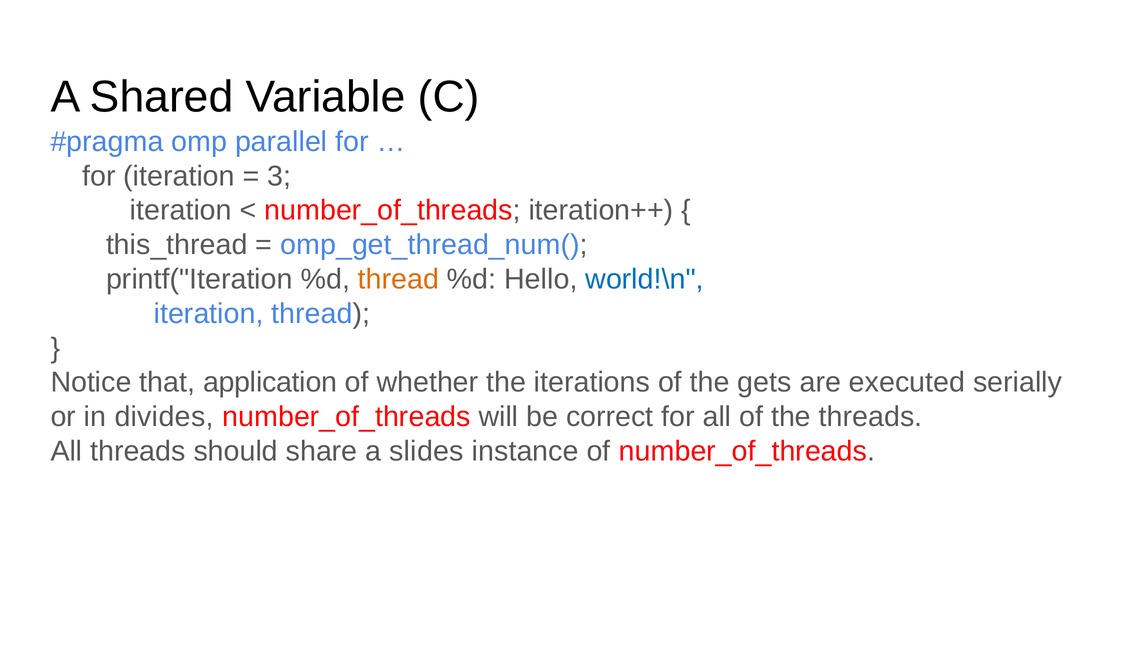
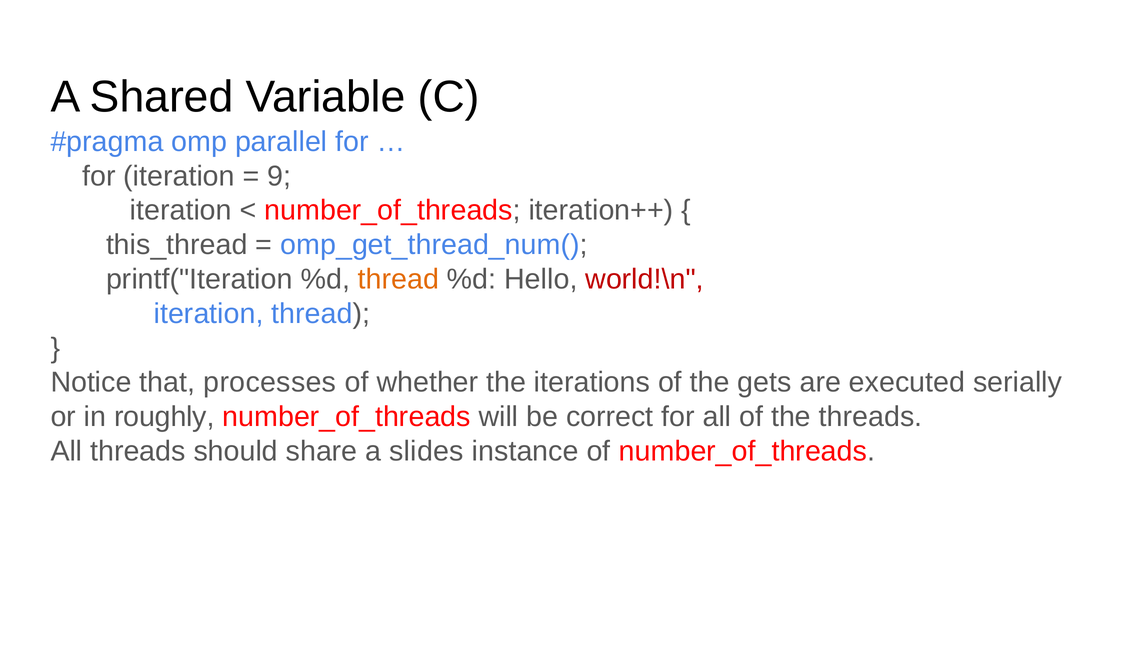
3: 3 -> 9 (279, 176)
world!\n colour: blue -> red (645, 279)
application: application -> processes (270, 382)
divides: divides -> roughly (164, 417)
